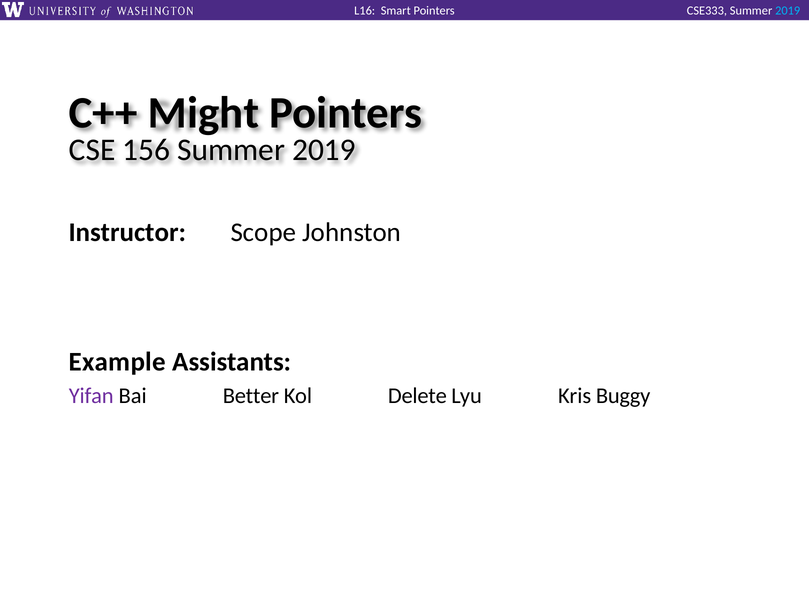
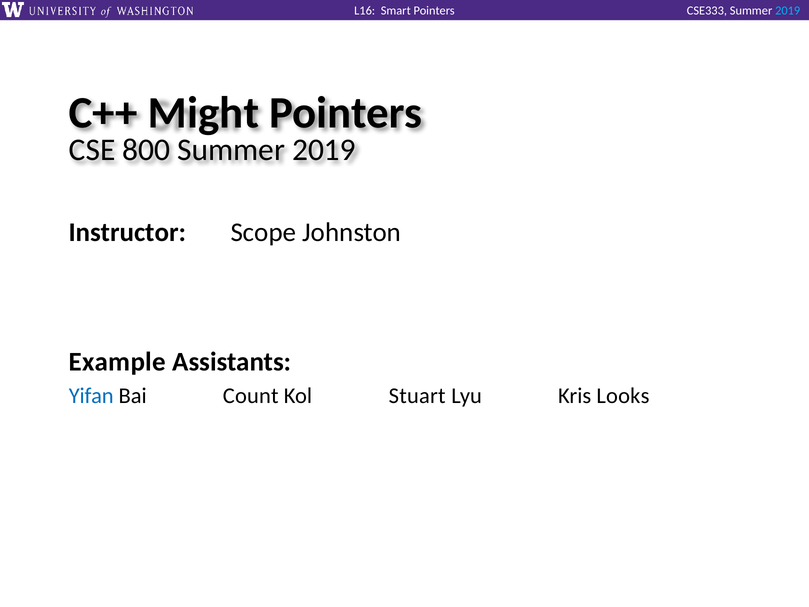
156: 156 -> 800 (146, 150)
Yifan colour: purple -> blue (91, 396)
Better: Better -> Count (251, 396)
Delete: Delete -> Stuart (417, 396)
Buggy: Buggy -> Looks (623, 396)
